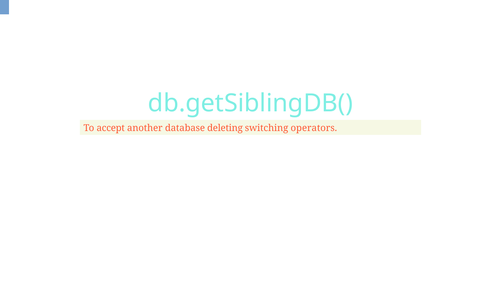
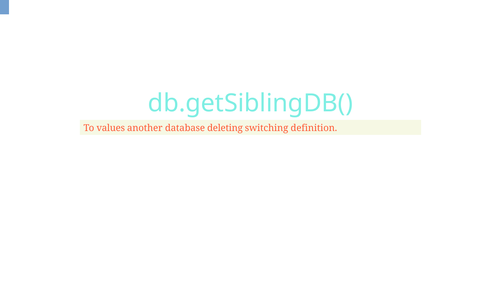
accept: accept -> values (111, 128)
operators: operators -> definition (314, 128)
